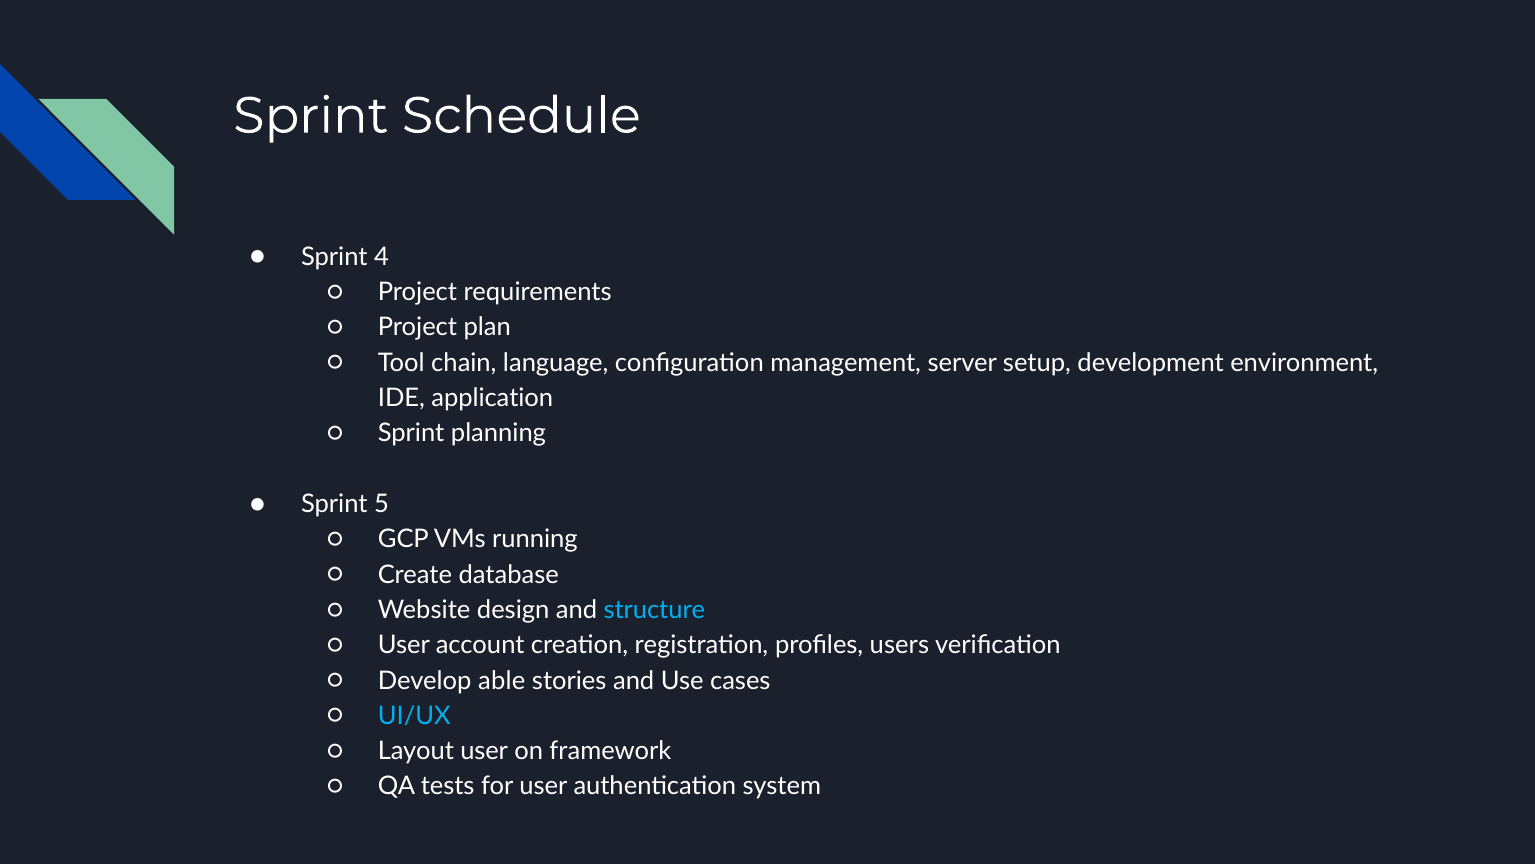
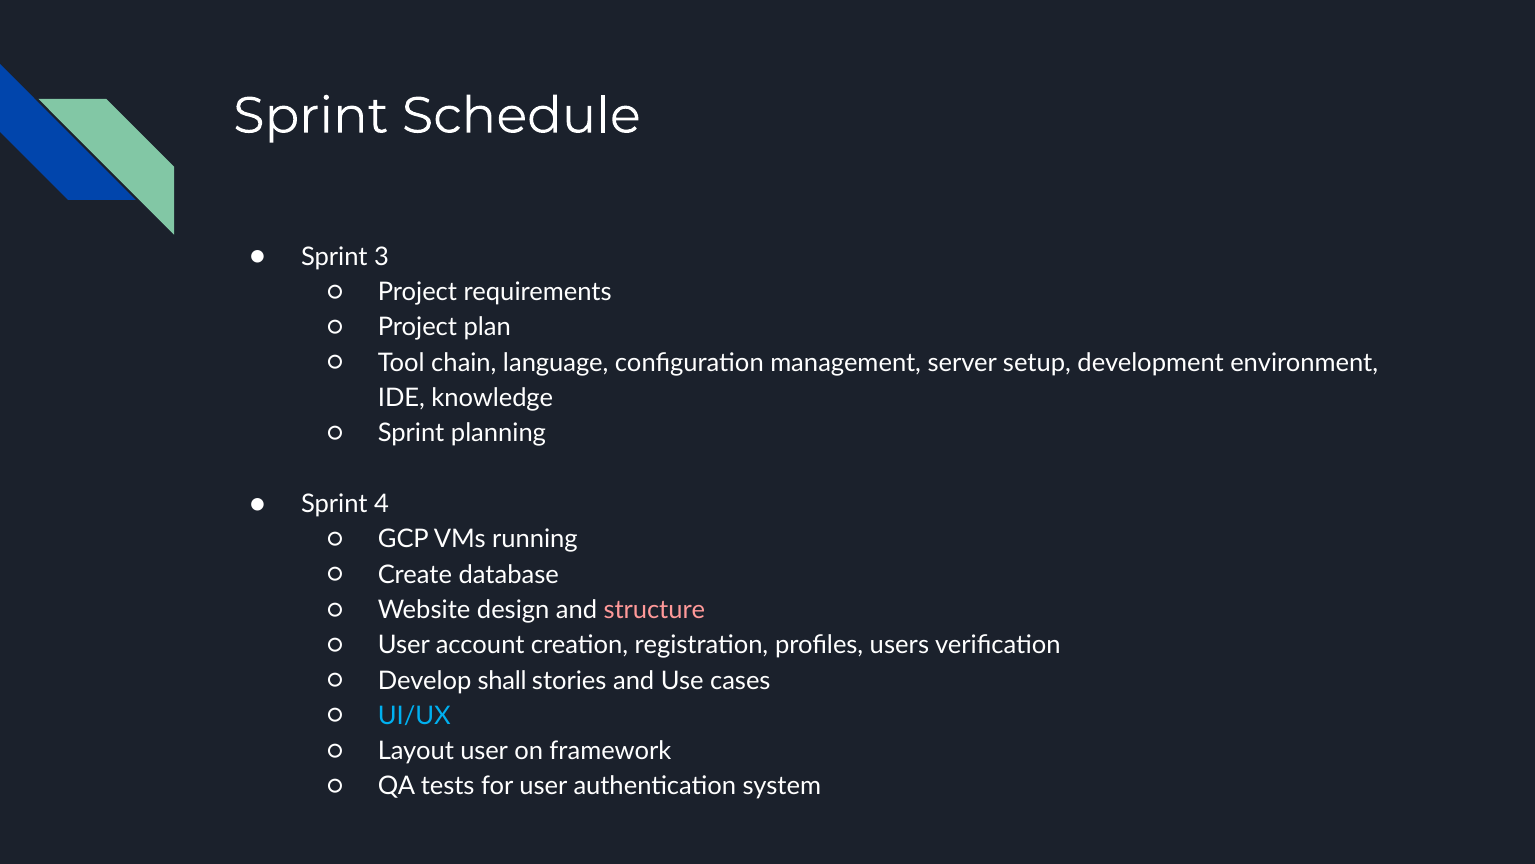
4: 4 -> 3 (382, 257)
application: application -> knowledge (492, 398)
5: 5 -> 4 (382, 504)
structure colour: light blue -> pink (654, 610)
able: able -> shall (502, 680)
